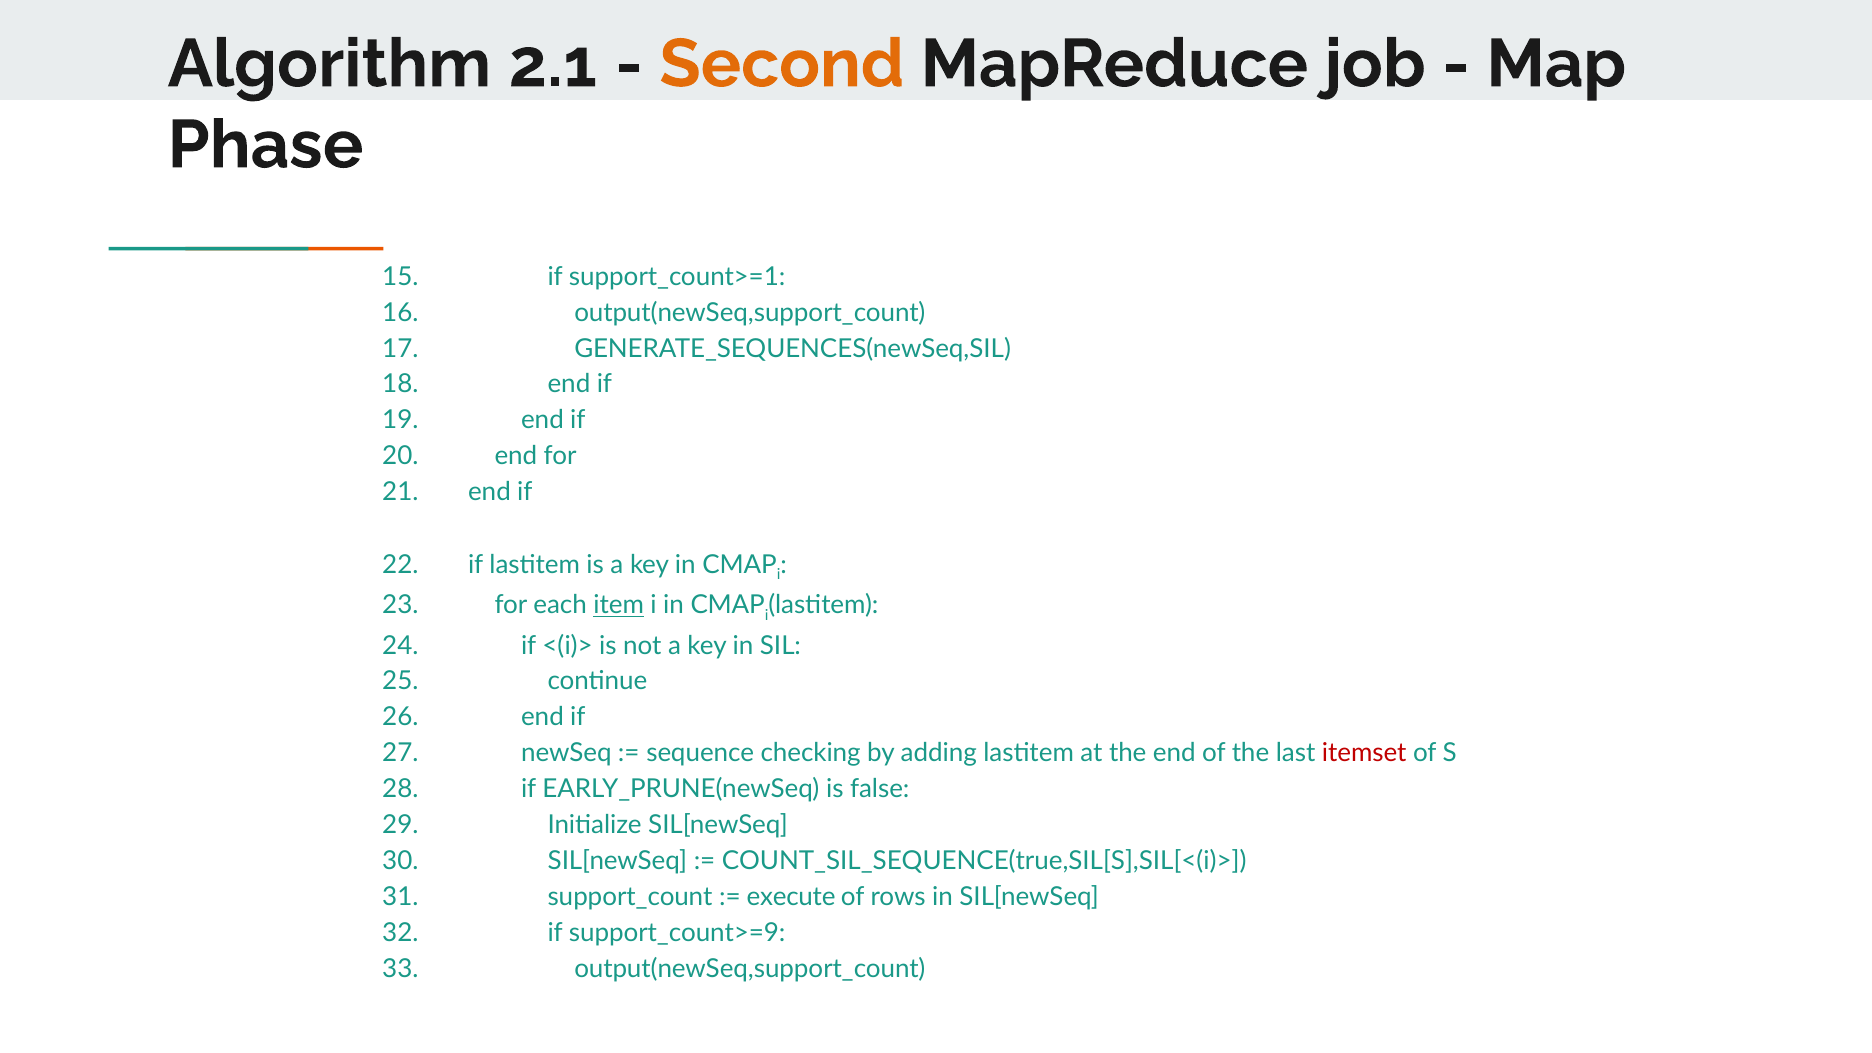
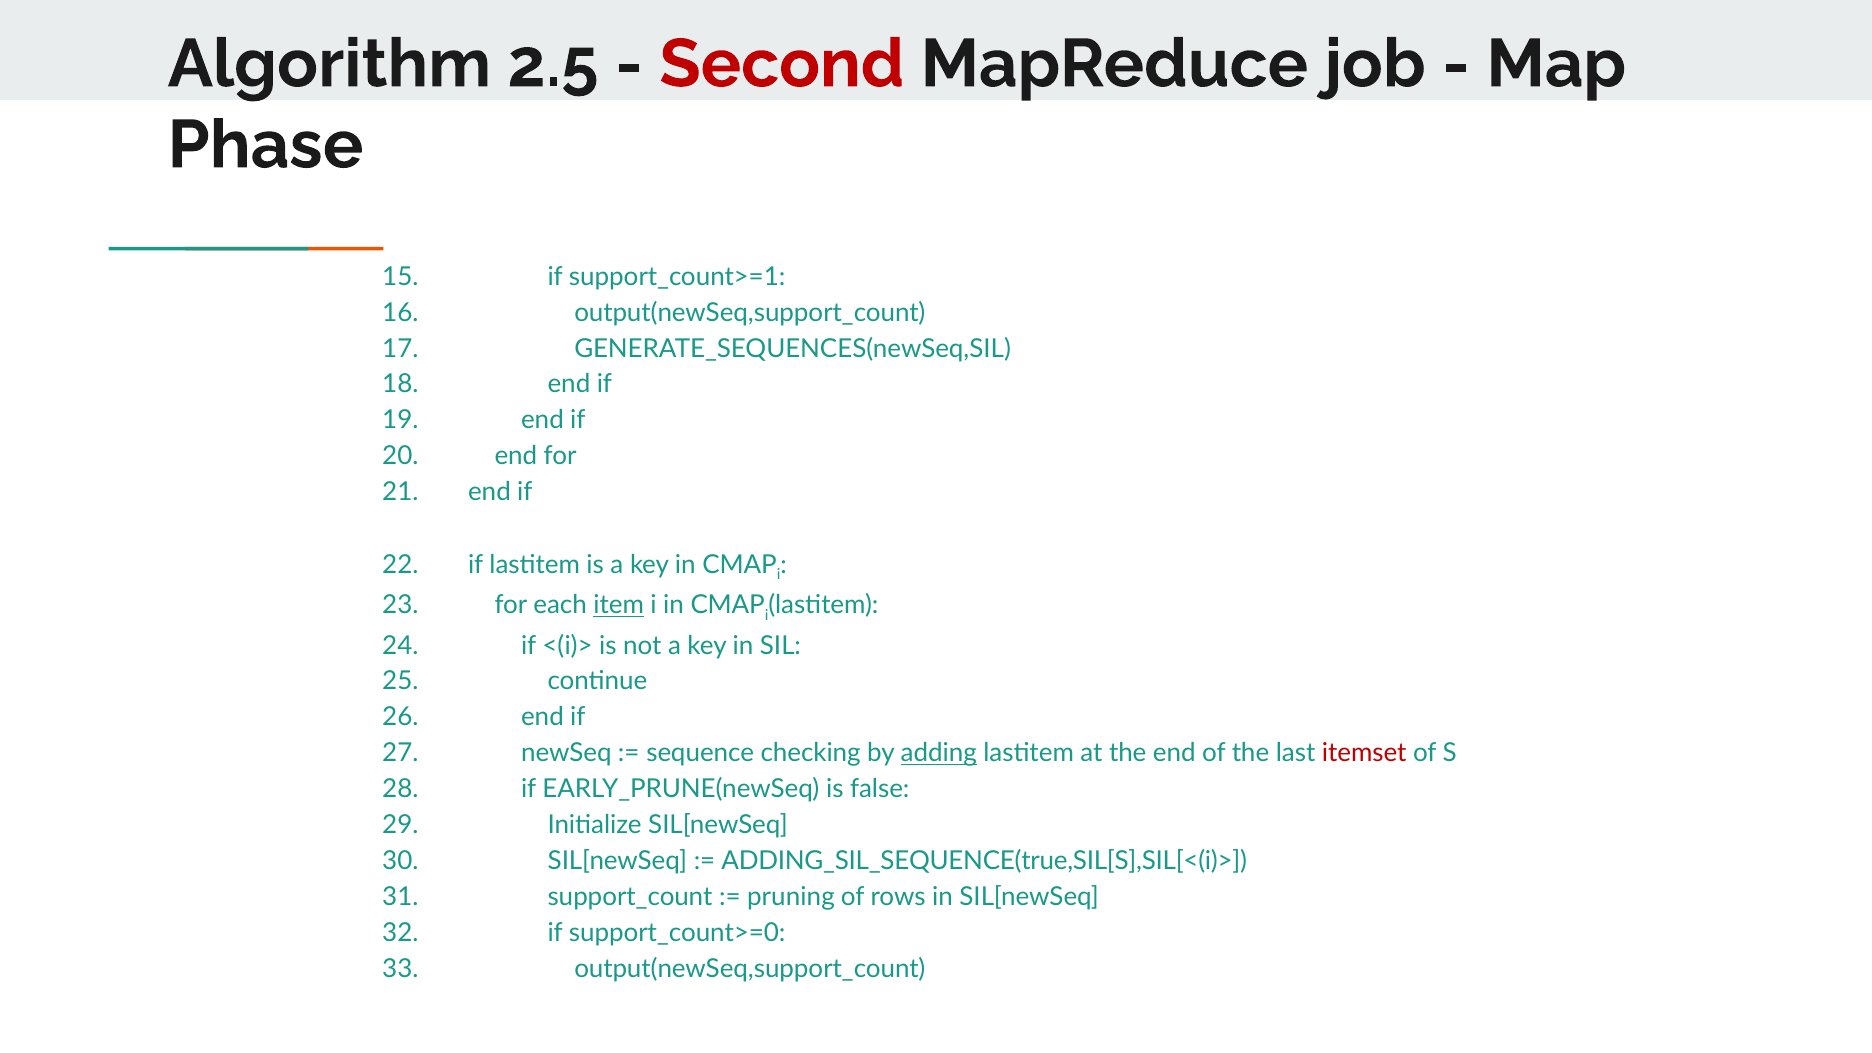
2.1: 2.1 -> 2.5 (553, 64)
Second colour: orange -> red (782, 64)
adding underline: none -> present (939, 753)
COUNT_SIL_SEQUENCE(true,SIL[S],SIL[<(i)>: COUNT_SIL_SEQUENCE(true,SIL[S],SIL[<(i)> -> ADDING_SIL_SEQUENCE(true,SIL[S],SIL[<(i)> (984, 861)
execute: execute -> pruning (791, 897)
support_count>=9: support_count>=9 -> support_count>=0 (677, 933)
